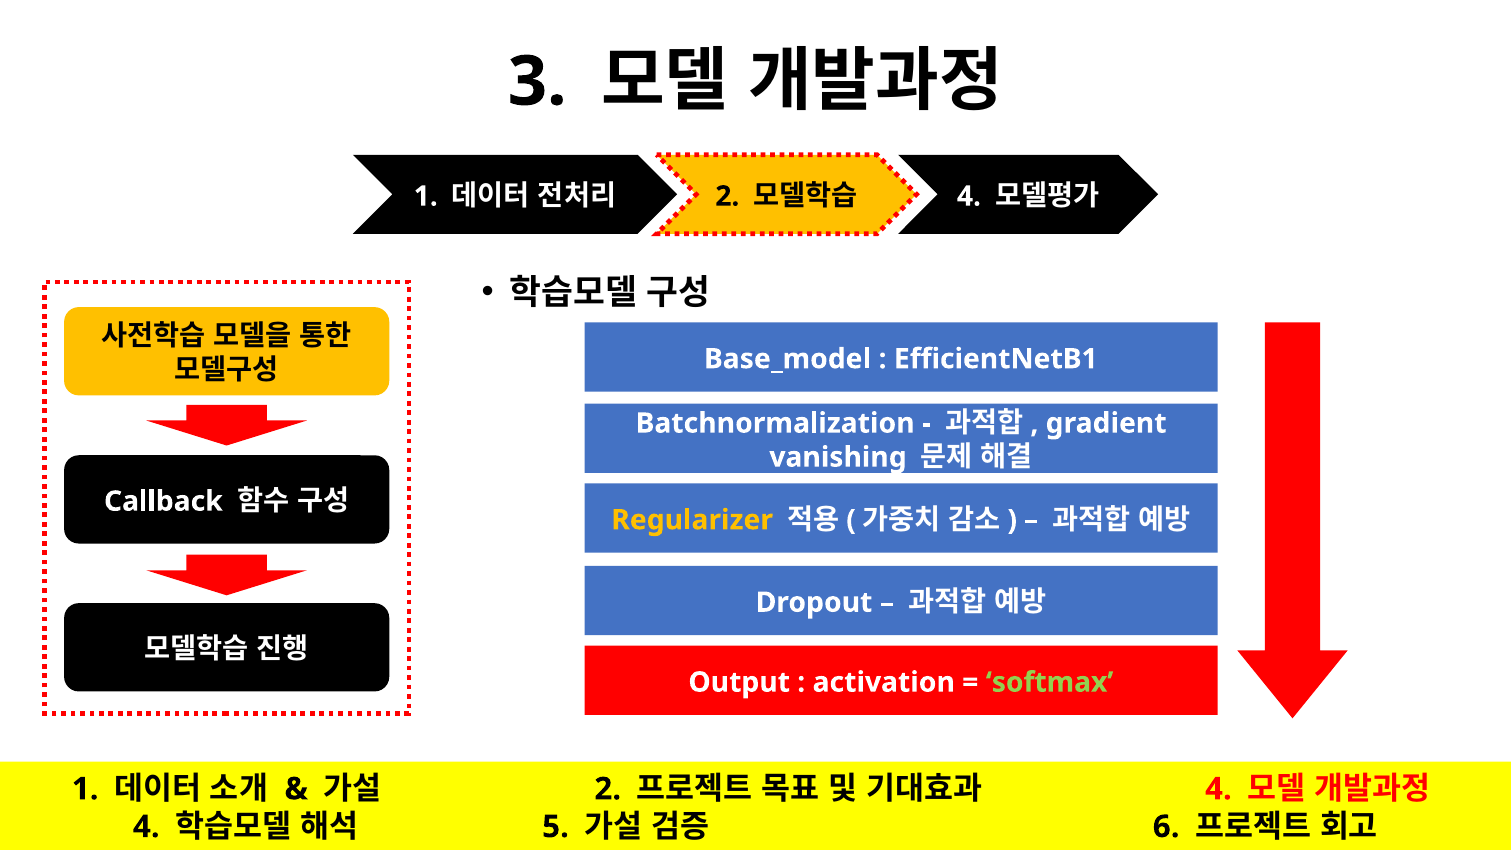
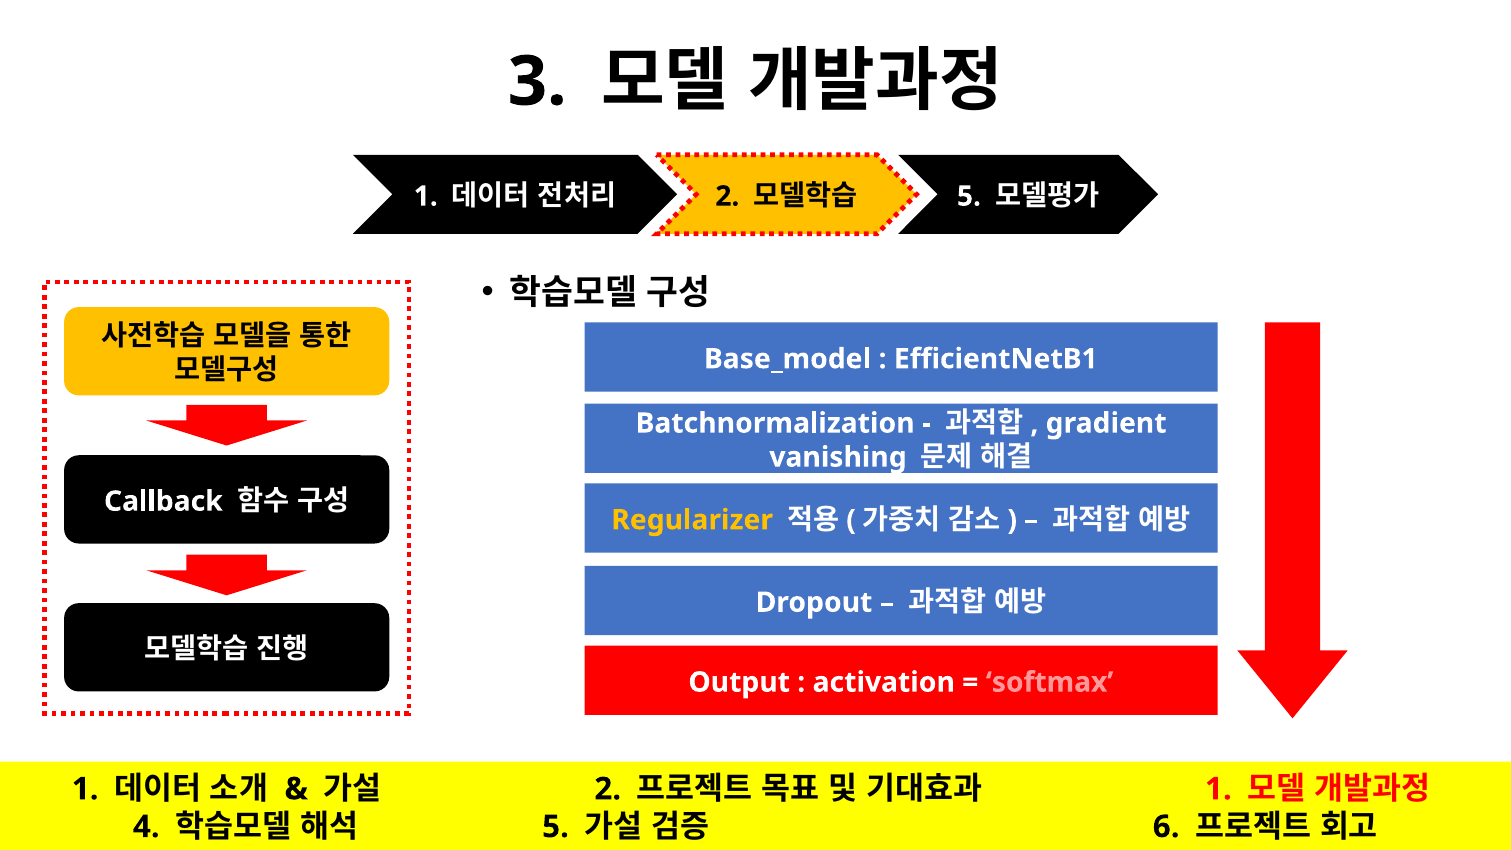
4: 4 -> 5 (969, 196)
softmax colour: light green -> pink (1050, 682)
4: 4 -> 1 (1218, 789)
